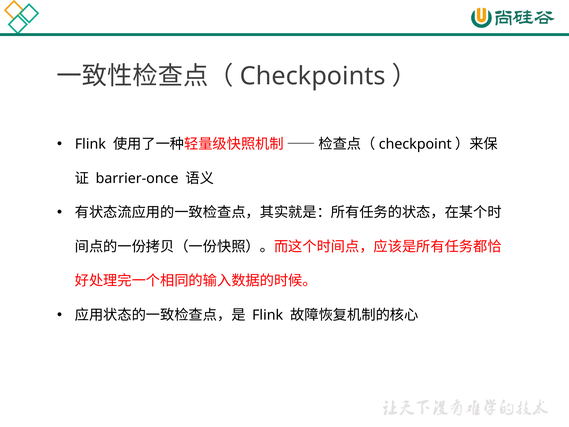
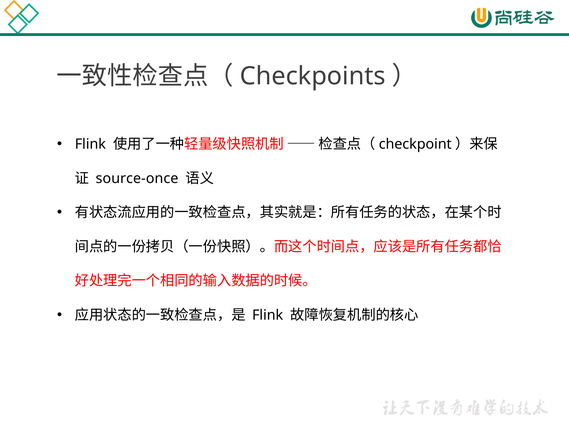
barrier-once: barrier-once -> source-once (137, 178)
